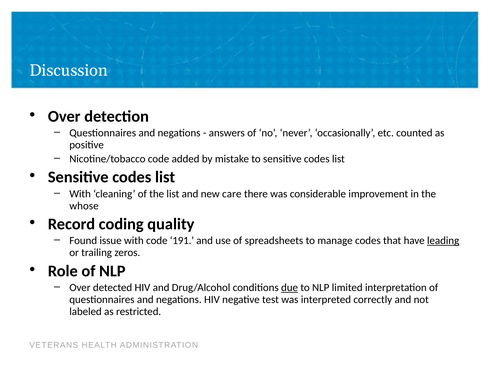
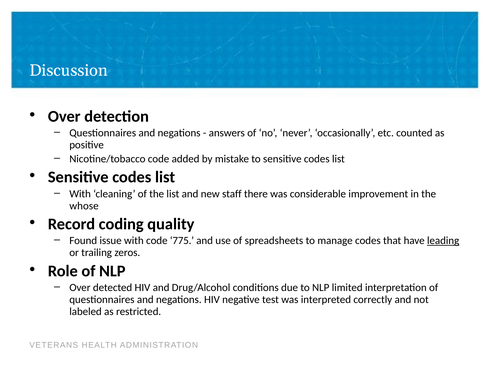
care: care -> staff (232, 194)
191: 191 -> 775 (182, 241)
due underline: present -> none (290, 288)
